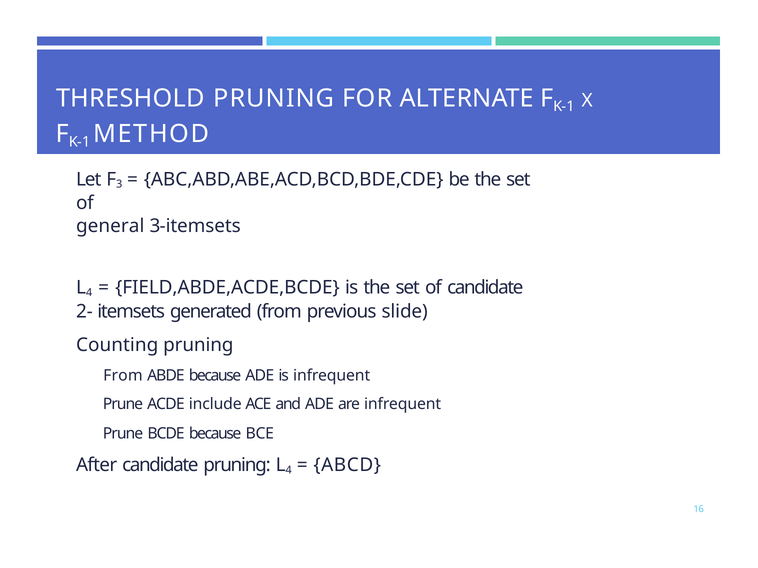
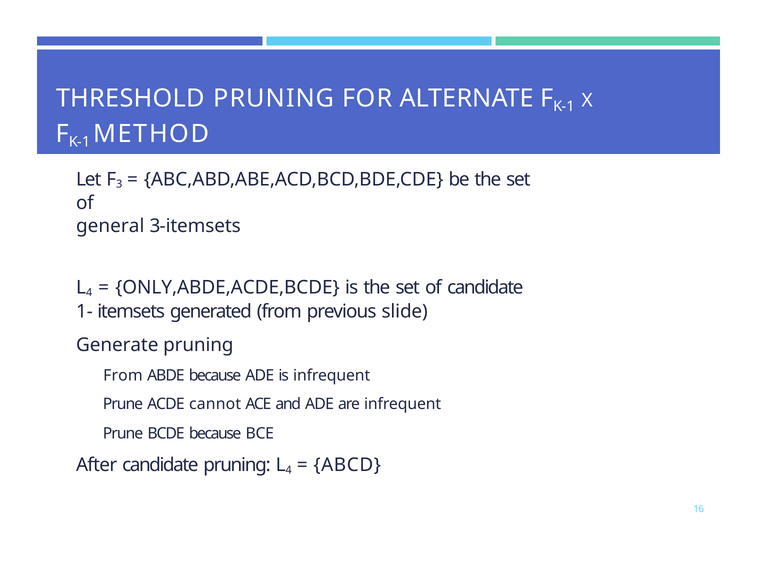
FIELD,ABDE,ACDE,BCDE: FIELD,ABDE,ACDE,BCDE -> ONLY,ABDE,ACDE,BCDE (227, 288)
2-: 2- -> 1- (84, 312)
Counting: Counting -> Generate (117, 345)
include: include -> cannot (215, 404)
